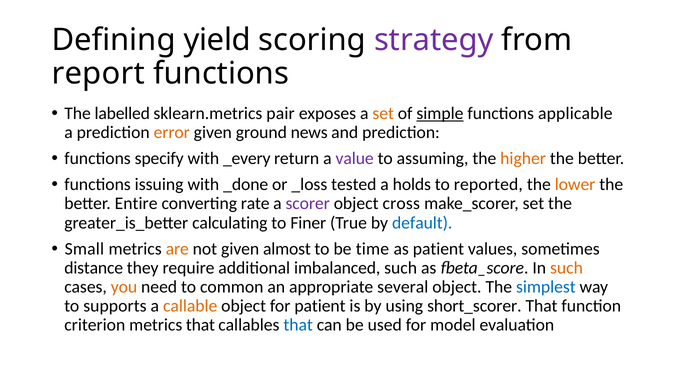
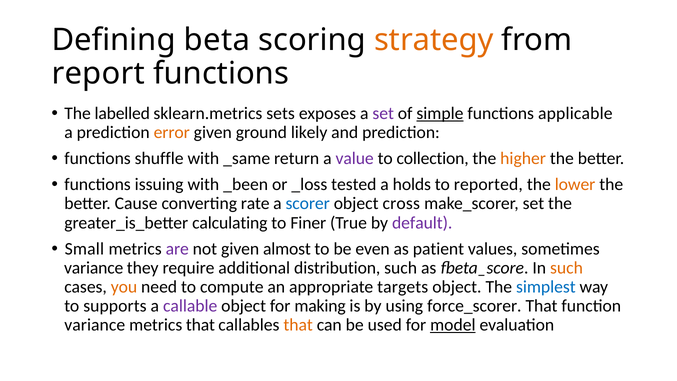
yield: yield -> beta (217, 40)
strategy colour: purple -> orange (434, 40)
pair: pair -> sets (281, 113)
set colour: orange -> purple (383, 113)
news: news -> likely (309, 132)
specify: specify -> shuffle (159, 158)
_every: _every -> _same (247, 158)
assuming: assuming -> collection (433, 158)
_done: _done -> _been (246, 185)
Entire: Entire -> Cause (136, 204)
scorer colour: purple -> blue (308, 204)
default colour: blue -> purple (422, 223)
are colour: orange -> purple (177, 249)
time: time -> even (373, 249)
distance: distance -> variance (94, 268)
imbalanced: imbalanced -> distribution (337, 268)
common: common -> compute (232, 287)
several: several -> targets (403, 287)
callable colour: orange -> purple (190, 306)
for patient: patient -> making (320, 306)
short_scorer: short_scorer -> force_scorer (474, 306)
criterion: criterion -> variance (95, 325)
that colour: blue -> orange (298, 325)
model underline: none -> present (453, 325)
